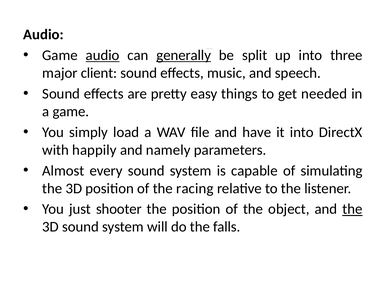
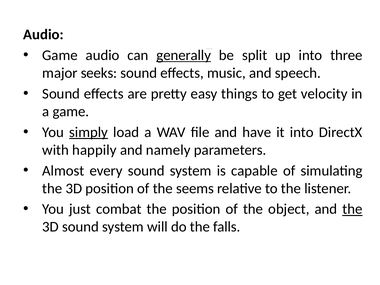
audio underline: present -> none (103, 55)
client: client -> seeks (99, 73)
needed: needed -> velocity (324, 94)
simply underline: none -> present (89, 132)
racing: racing -> seems (195, 188)
shooter: shooter -> combat (119, 209)
